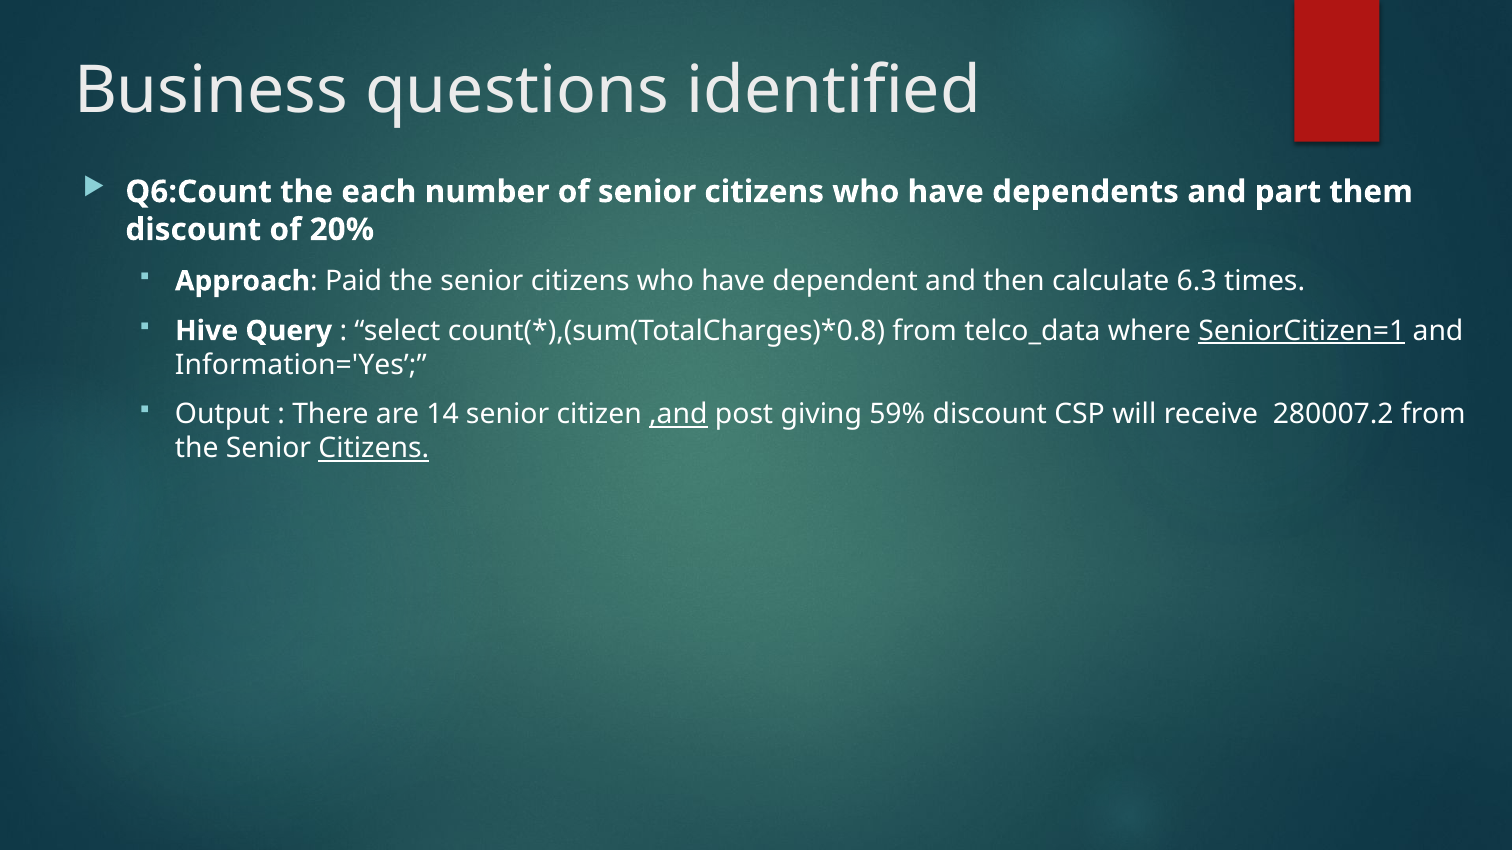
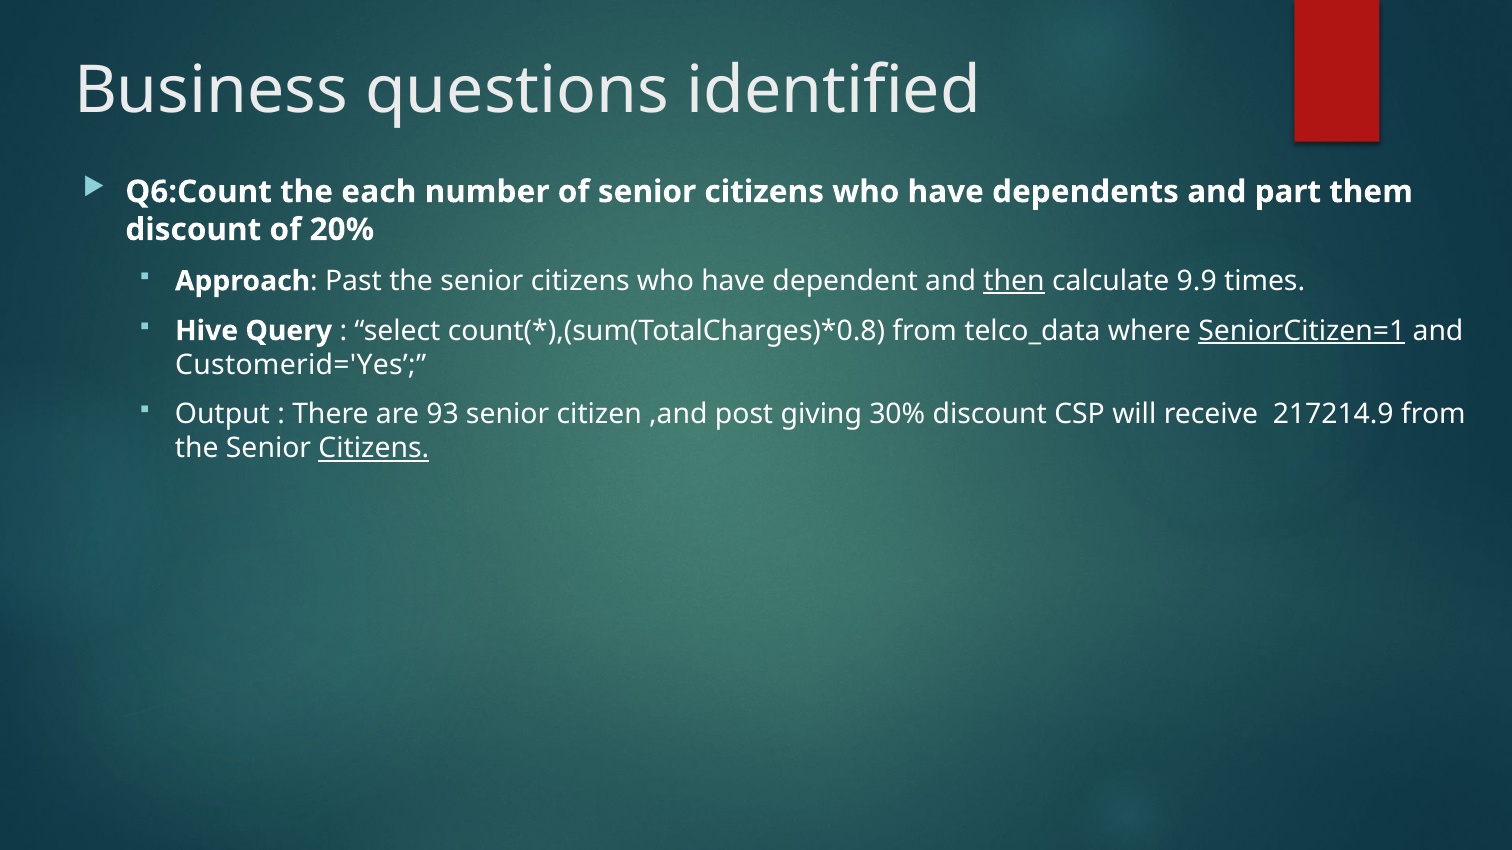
Paid: Paid -> Past (353, 281)
then underline: none -> present (1014, 281)
6.3: 6.3 -> 9.9 (1197, 281)
Information='Yes: Information='Yes -> Customerid='Yes (301, 365)
14: 14 -> 93 (443, 415)
,and underline: present -> none (678, 415)
59%: 59% -> 30% (897, 415)
280007.2: 280007.2 -> 217214.9 (1333, 415)
